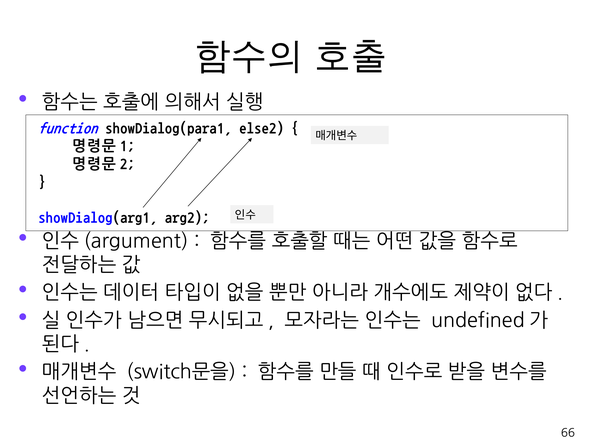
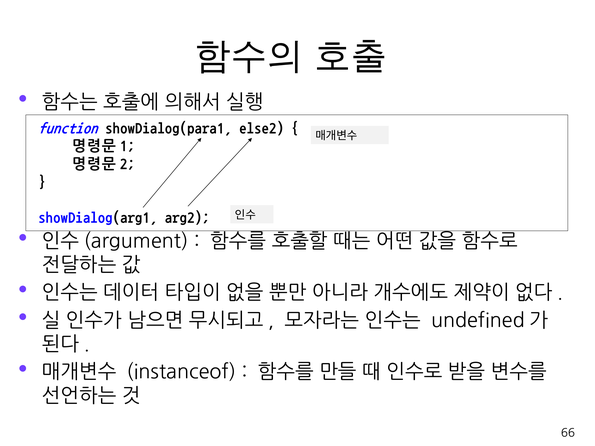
switch문을: switch문을 -> instanceof (181, 372)
